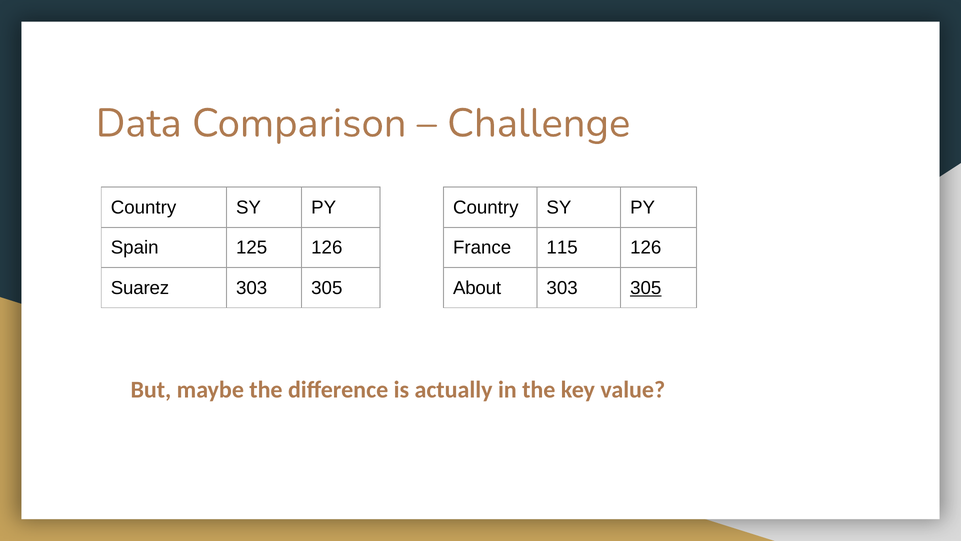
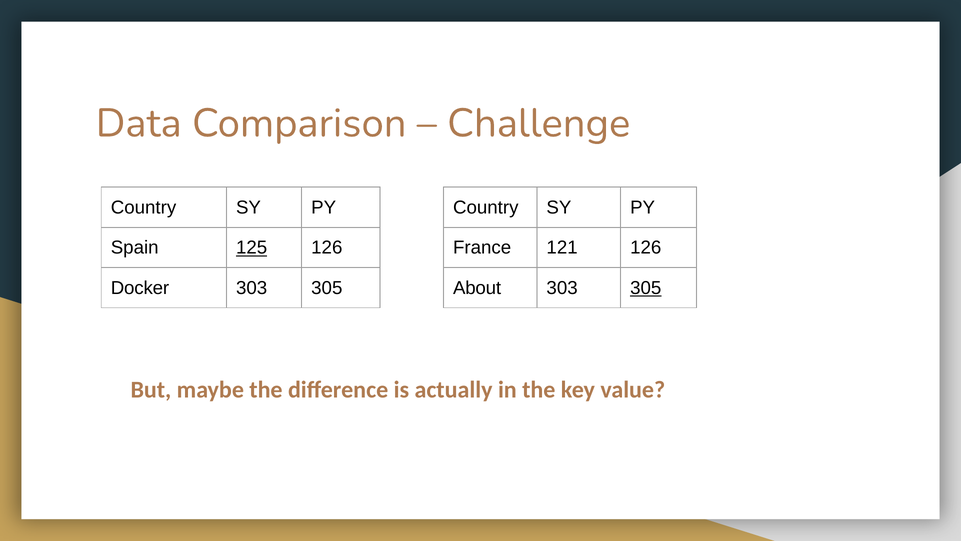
125 underline: none -> present (252, 248)
115: 115 -> 121 (562, 248)
Suarez: Suarez -> Docker (140, 288)
